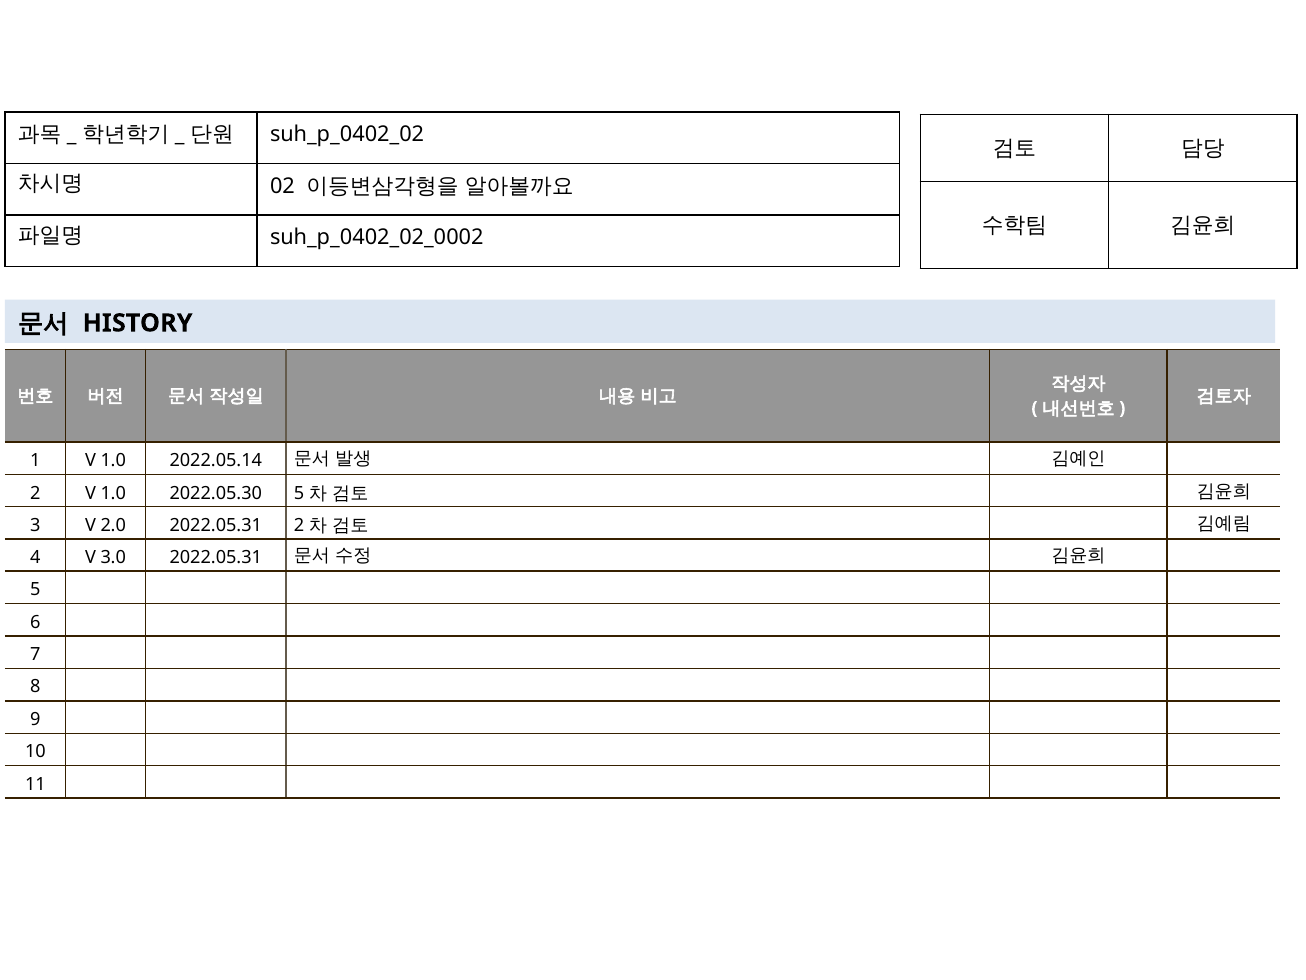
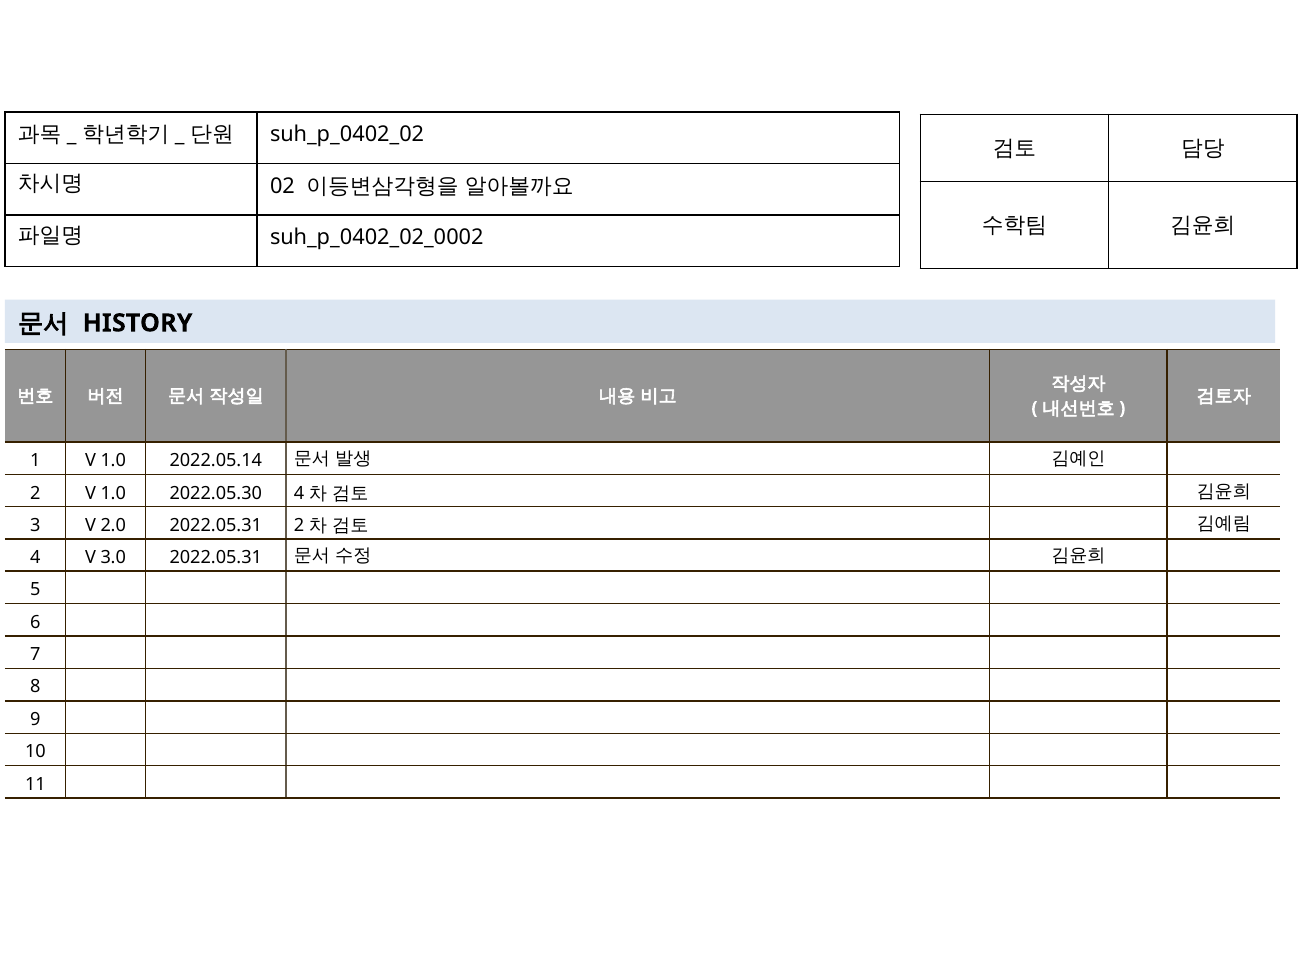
2022.05.30 5: 5 -> 4 (299, 493)
